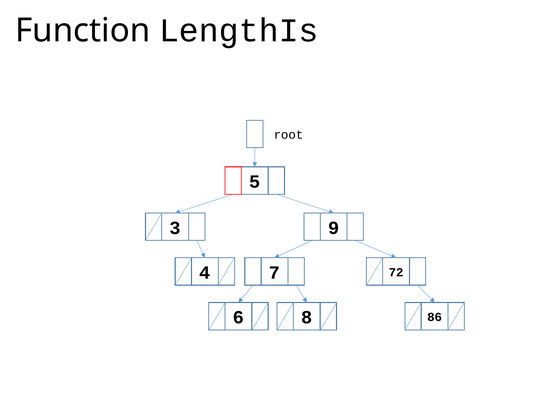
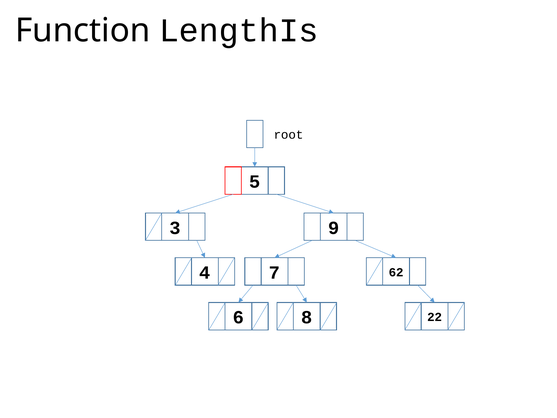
72: 72 -> 62 (396, 272)
86: 86 -> 22 (435, 317)
